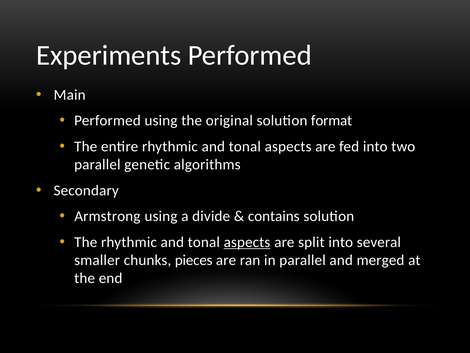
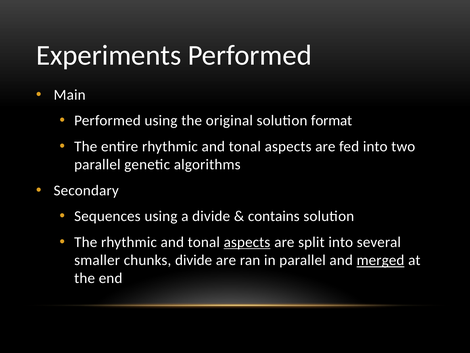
Armstrong: Armstrong -> Sequences (107, 216)
chunks pieces: pieces -> divide (194, 260)
merged underline: none -> present (380, 260)
